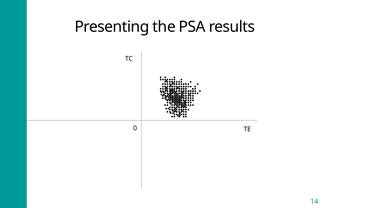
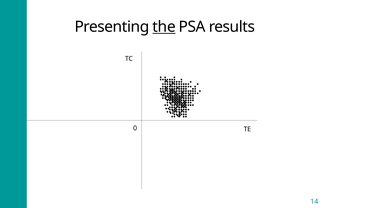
the underline: none -> present (164, 27)
